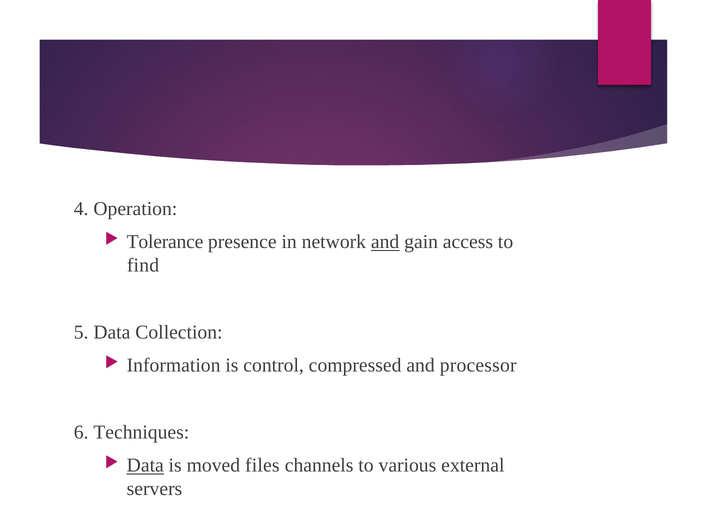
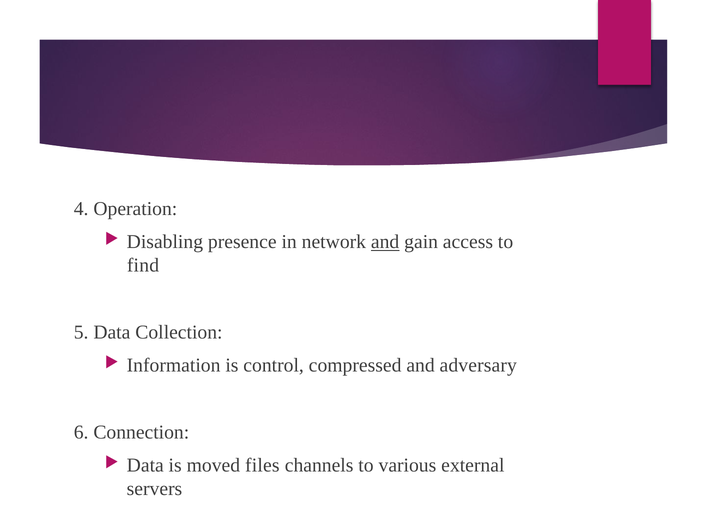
Tolerance: Tolerance -> Disabling (165, 242)
processor: processor -> adversary (478, 366)
Techniques: Techniques -> Connection (141, 433)
Data underline: present -> none (145, 466)
